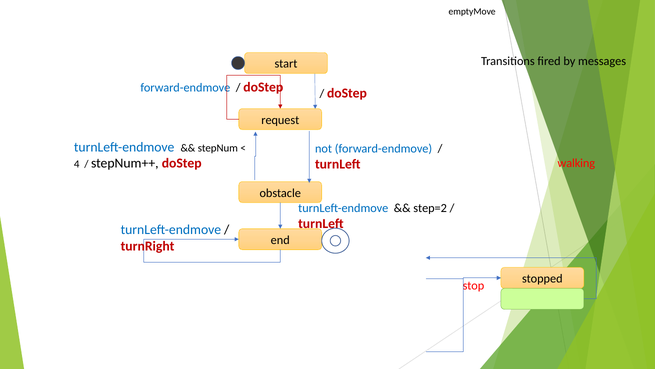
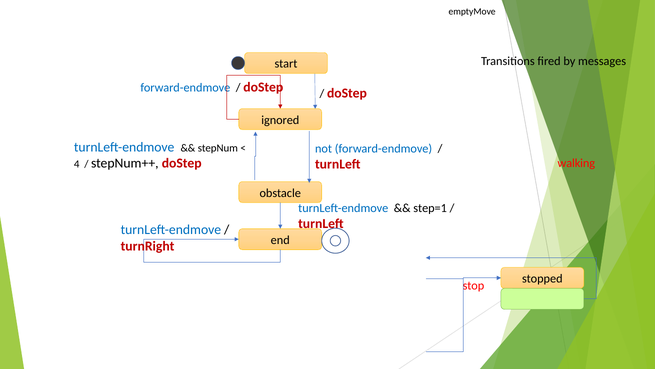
request: request -> ignored (280, 120)
step=2: step=2 -> step=1 (430, 208)
